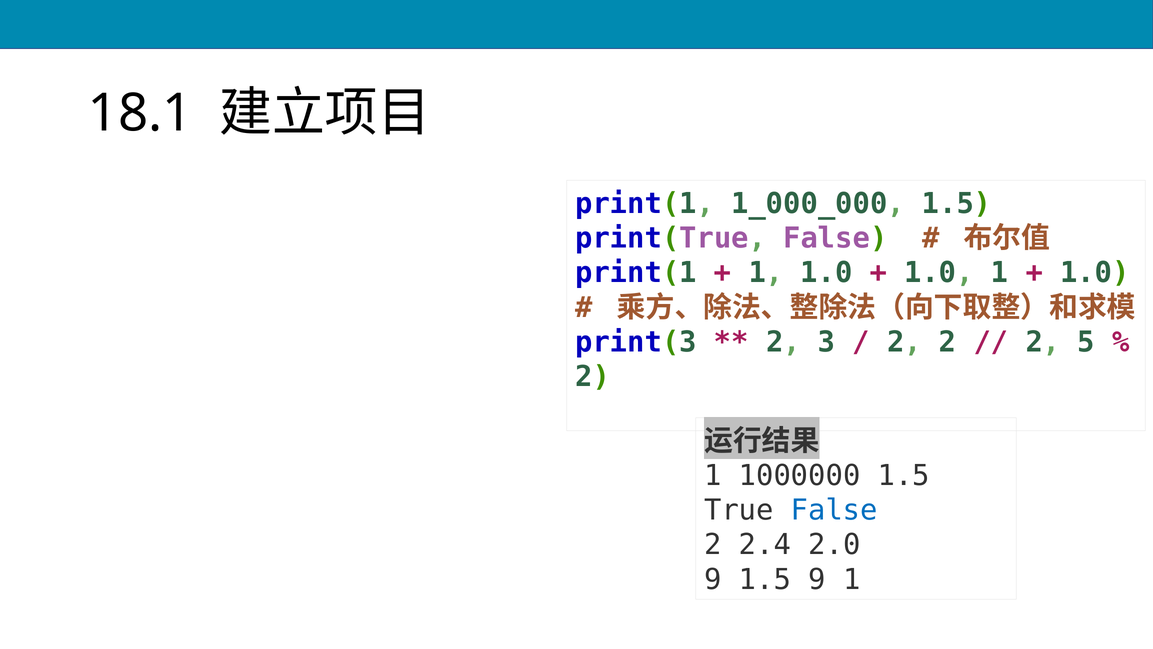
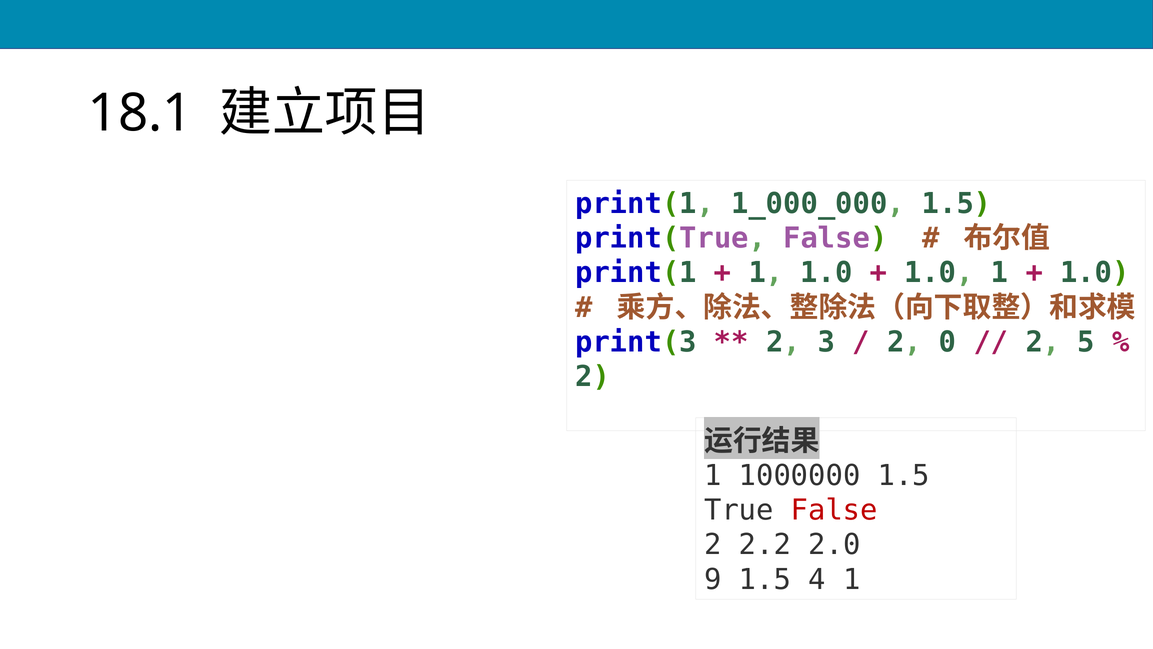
2 2: 2 -> 0 (948, 342)
False colour: blue -> red (834, 510)
2.4: 2.4 -> 2.2 (765, 545)
1.5 9: 9 -> 4 (817, 579)
